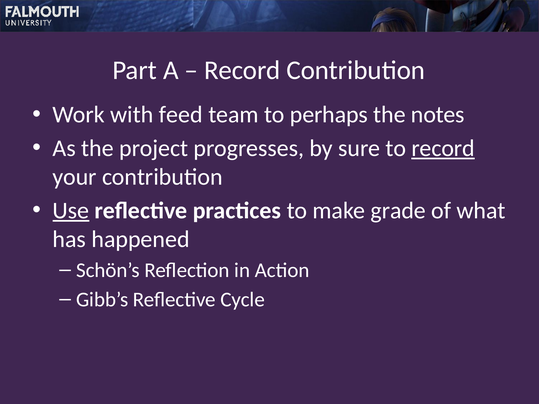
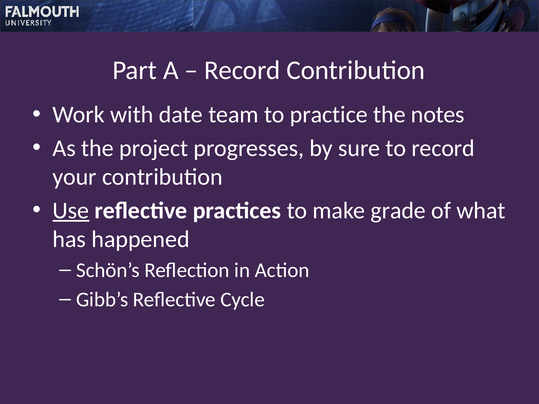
feed: feed -> date (181, 115)
perhaps: perhaps -> practice (329, 115)
record underline: present -> none (443, 148)
